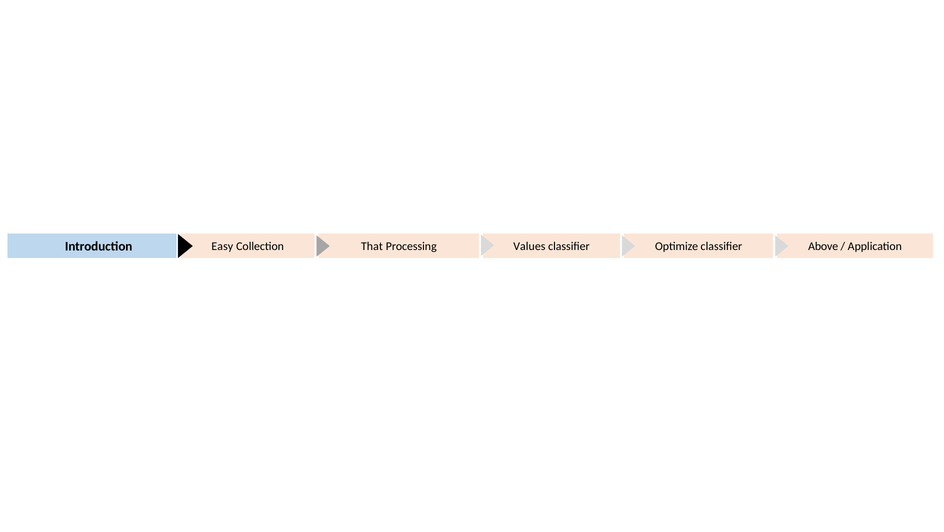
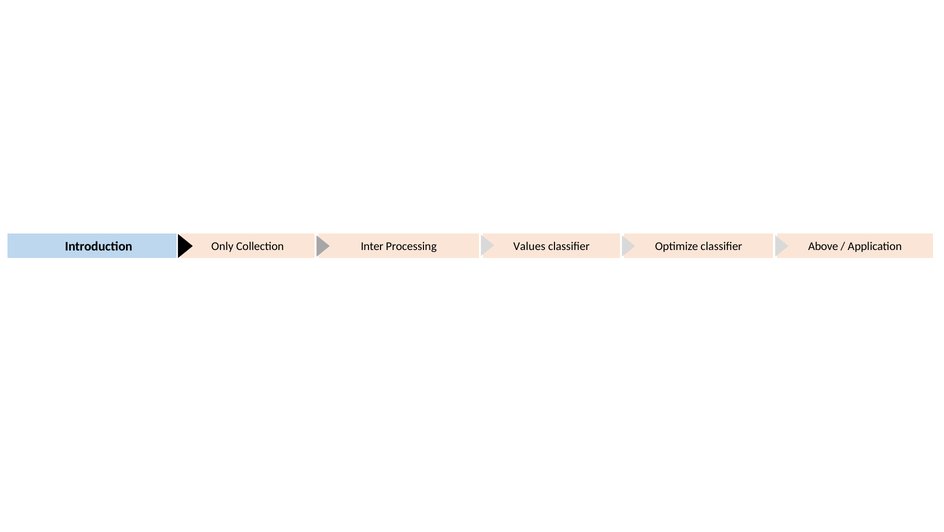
Easy: Easy -> Only (222, 246)
That: That -> Inter (372, 246)
